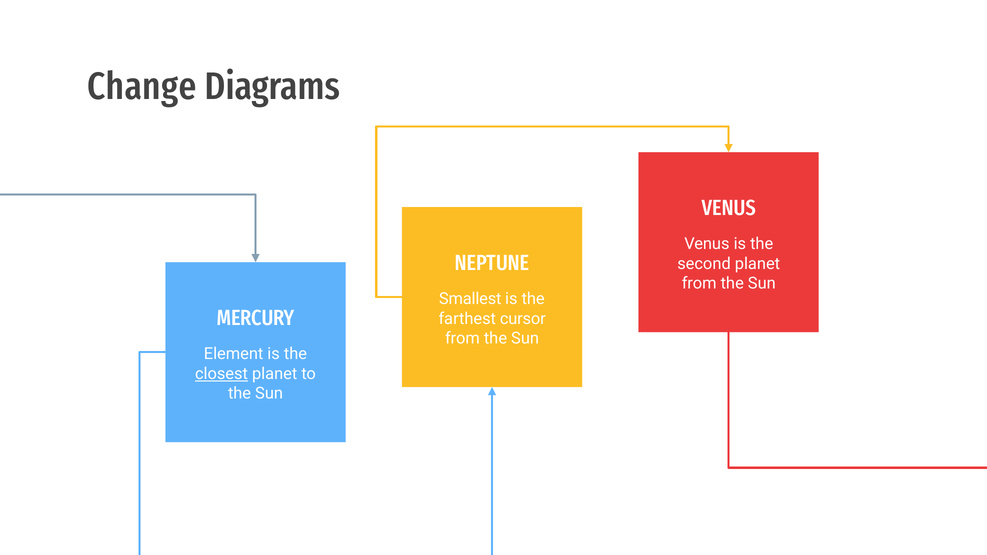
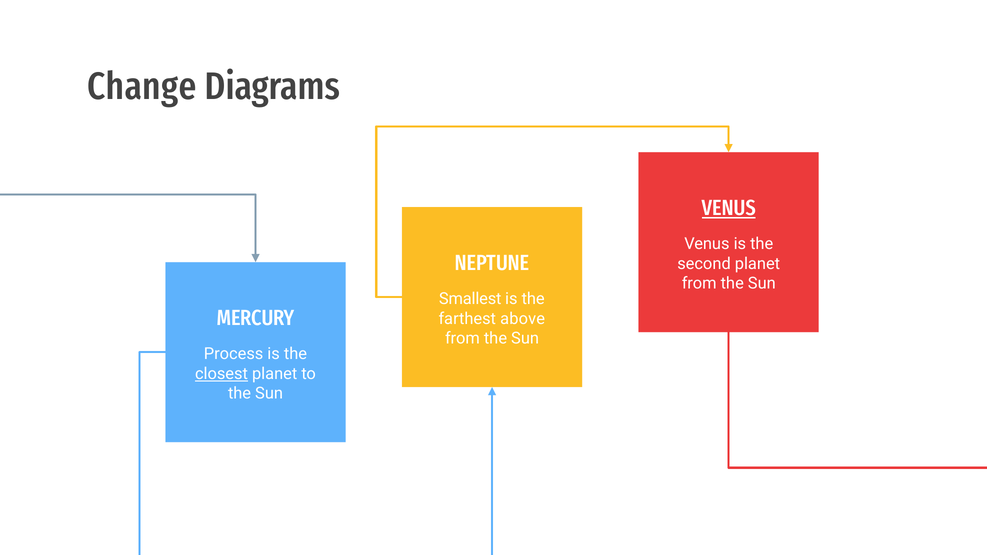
VENUS underline: none -> present (729, 208)
cursor: cursor -> above (523, 319)
Element: Element -> Process (234, 354)
